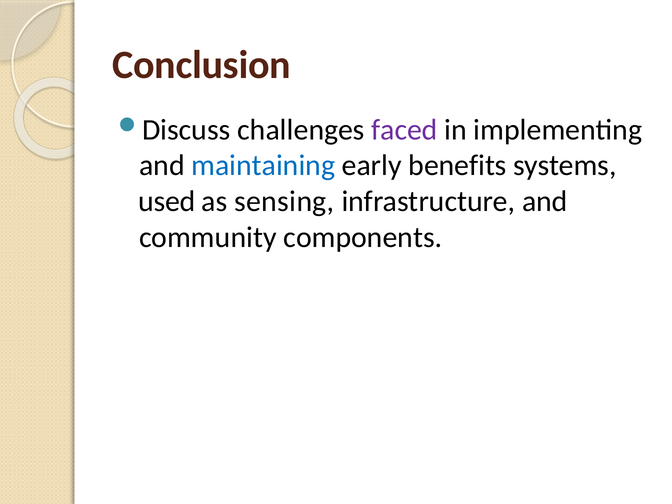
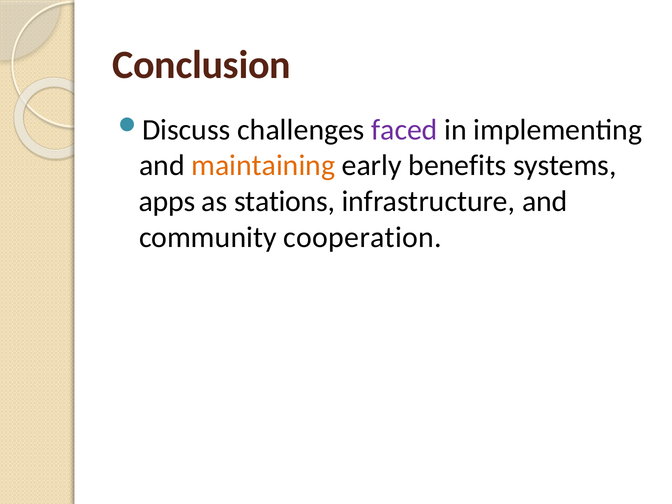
maintaining colour: blue -> orange (263, 166)
used: used -> apps (167, 201)
sensing: sensing -> stations (285, 201)
components: components -> cooperation (363, 237)
